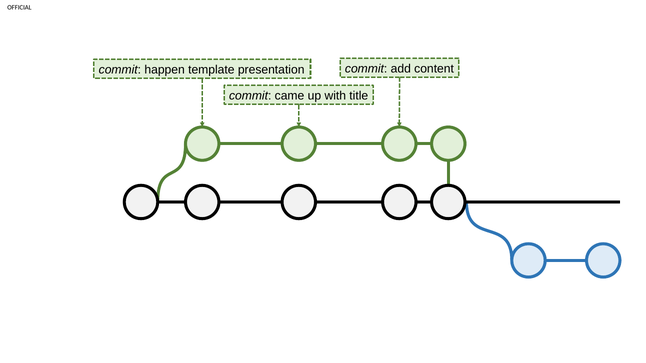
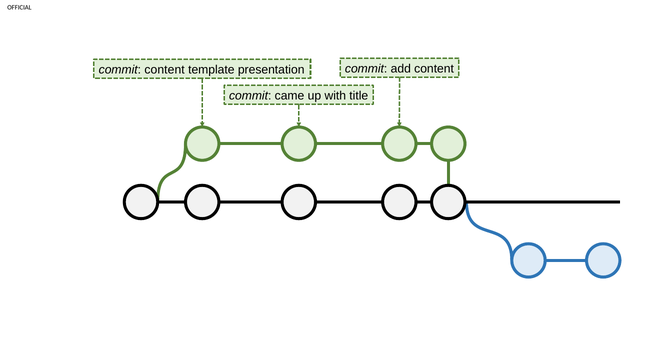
commit happen: happen -> content (165, 70)
